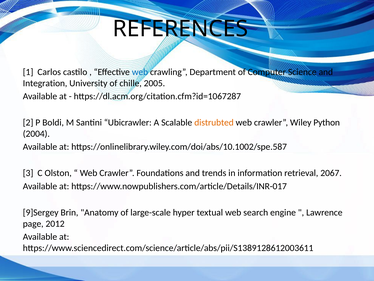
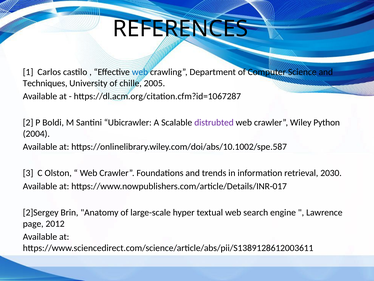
Integration: Integration -> Techniques (45, 83)
distrubted colour: orange -> purple (214, 122)
2067: 2067 -> 2030 (331, 173)
9]Sergey: 9]Sergey -> 2]Sergey (41, 212)
